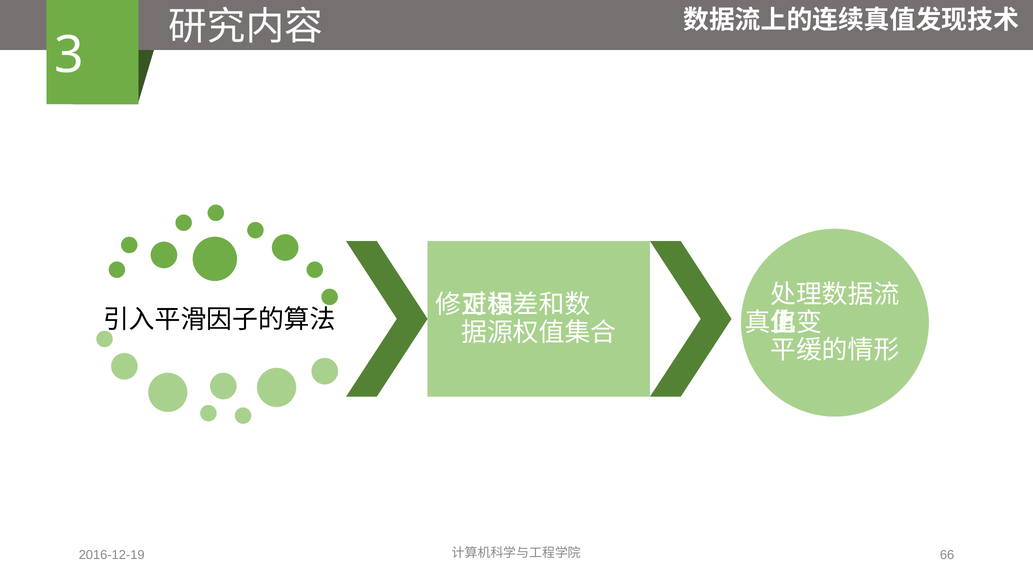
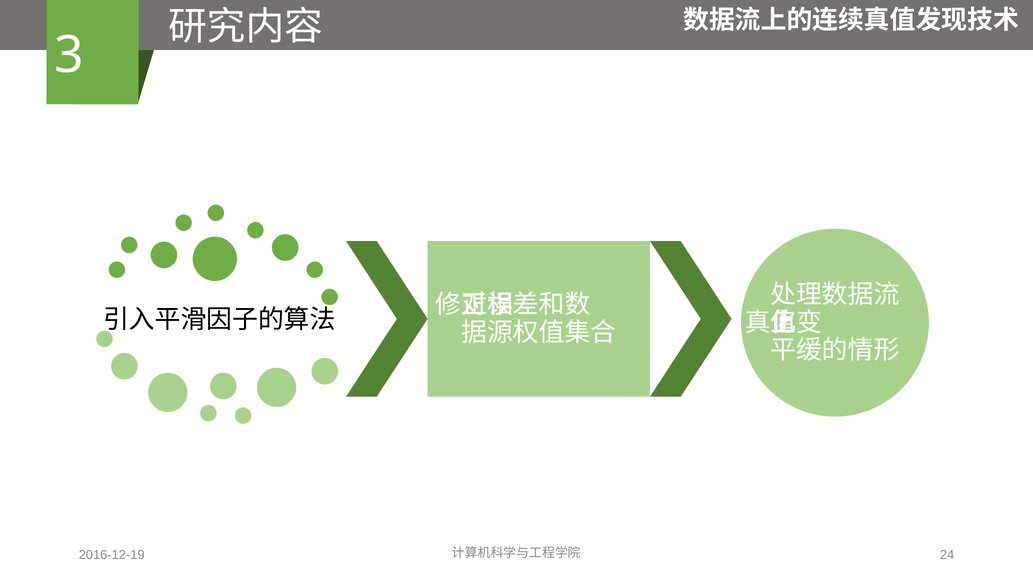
66: 66 -> 24 (947, 555)
